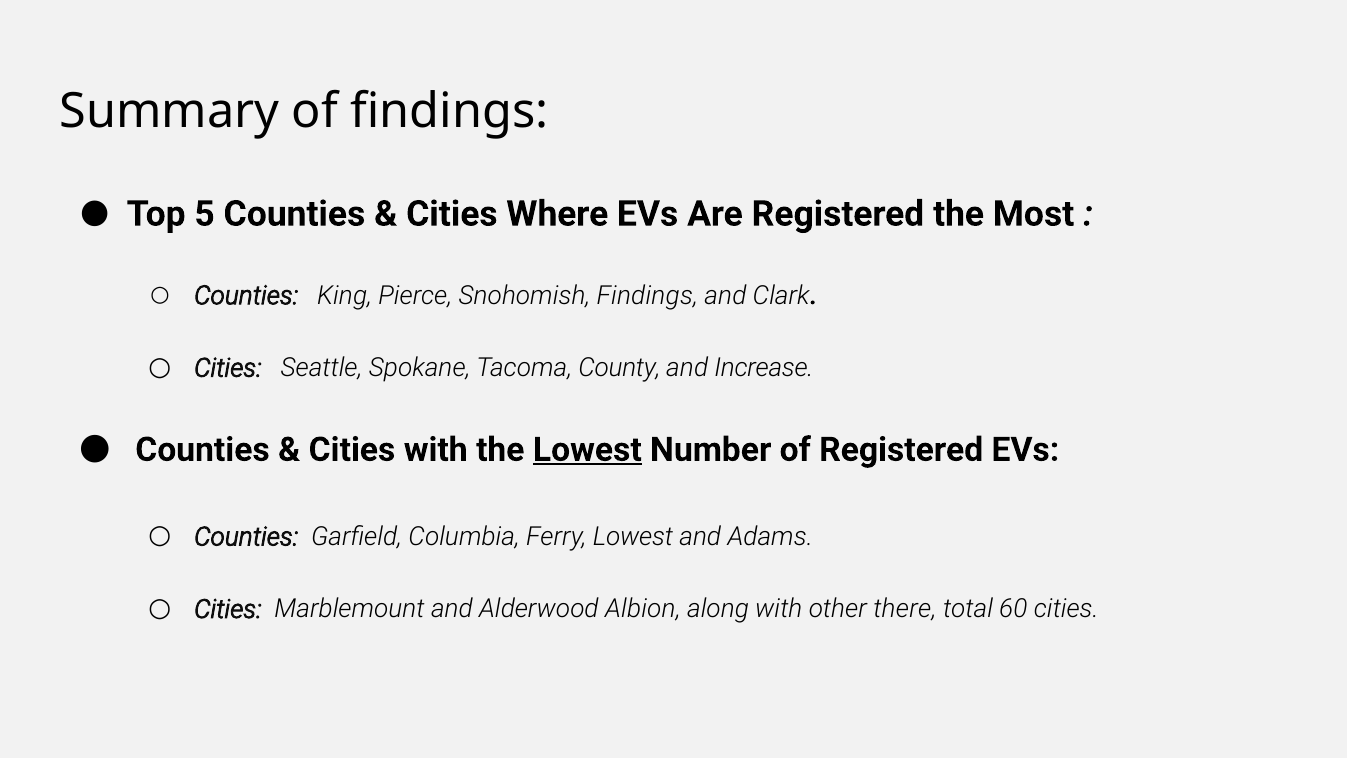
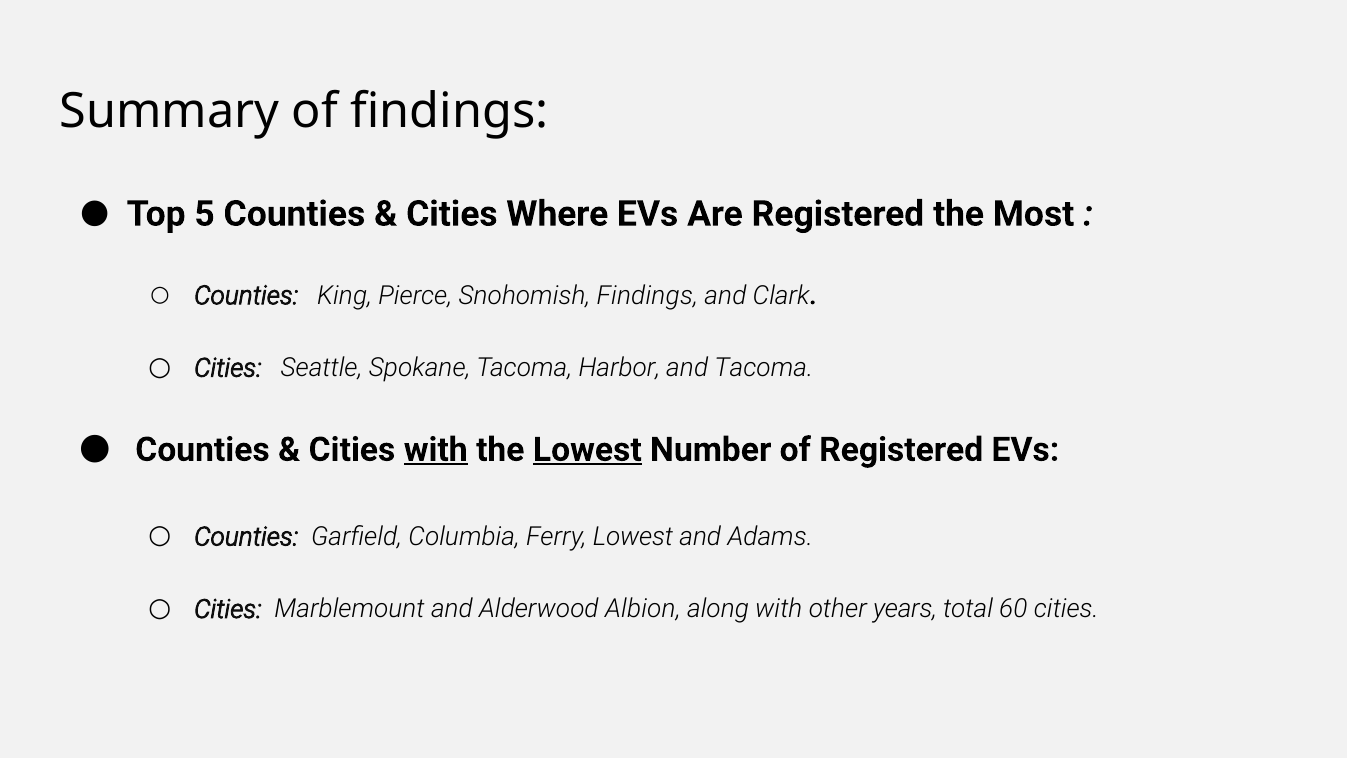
County: County -> Harbor (619, 368)
and Increase: Increase -> Tacoma (764, 368)
with underline: none -> present (436, 450)
there: there -> years (905, 609)
